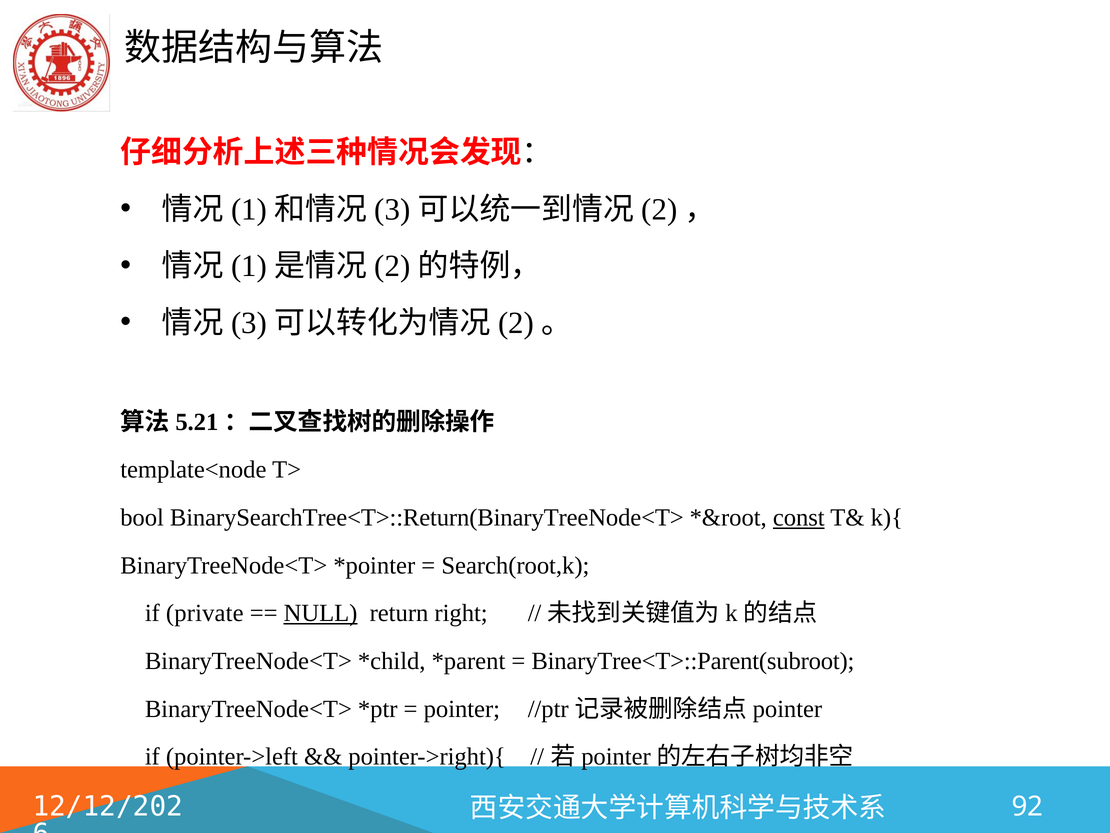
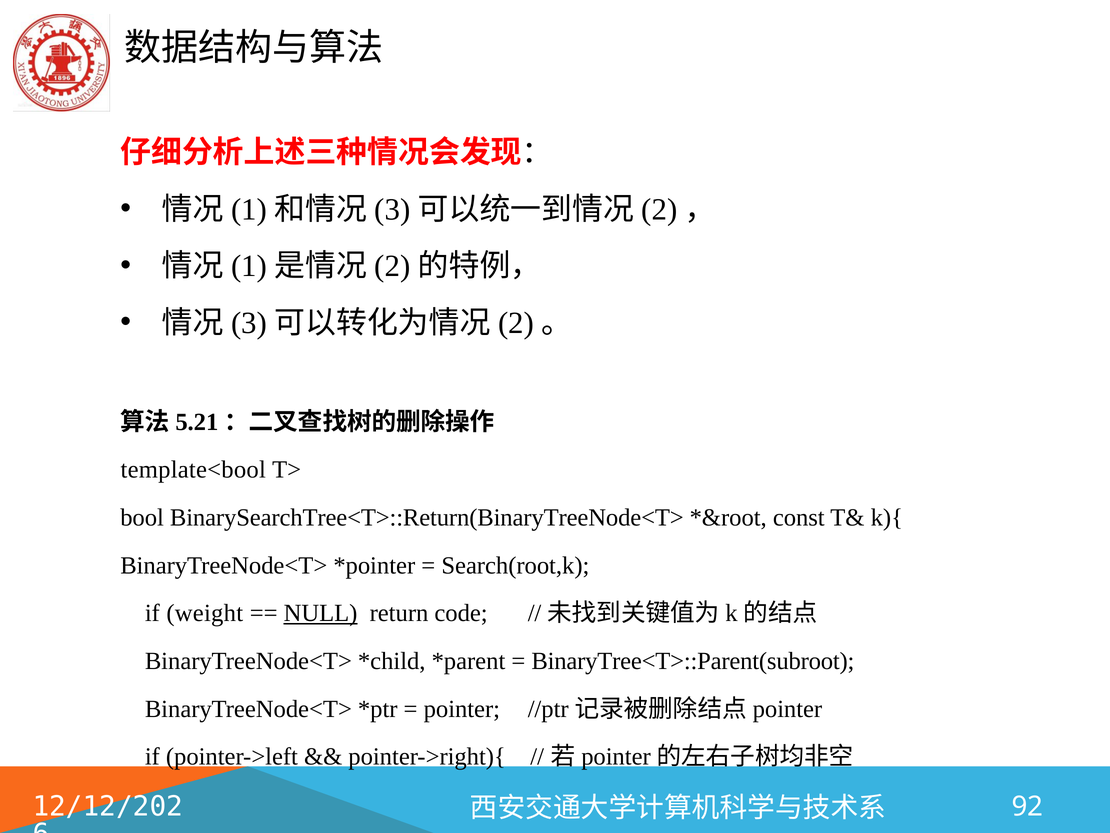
template<node: template<node -> template<bool (193, 470)
const underline: present -> none (799, 517)
private: private -> weight (205, 613)
right: right -> code (461, 613)
